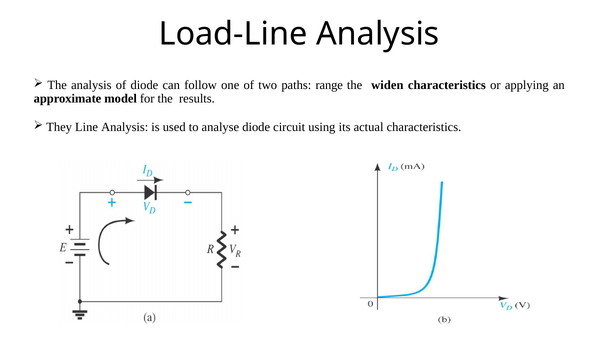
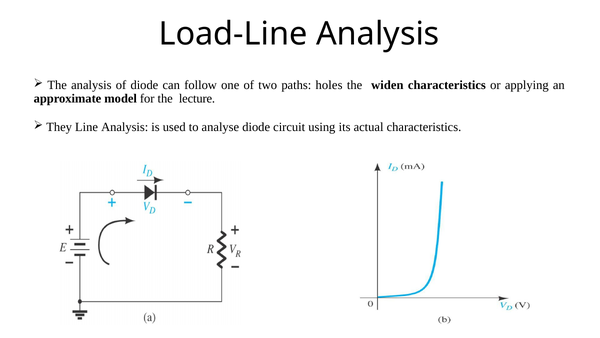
range: range -> holes (329, 85)
results: results -> lecture (197, 99)
